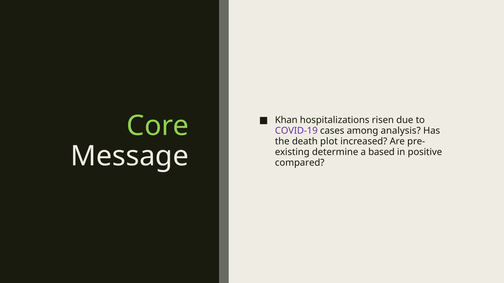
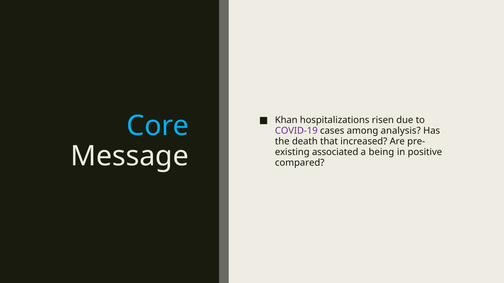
Core colour: light green -> light blue (158, 126)
plot: plot -> that (329, 142)
determine: determine -> associated (335, 152)
based: based -> being (381, 152)
